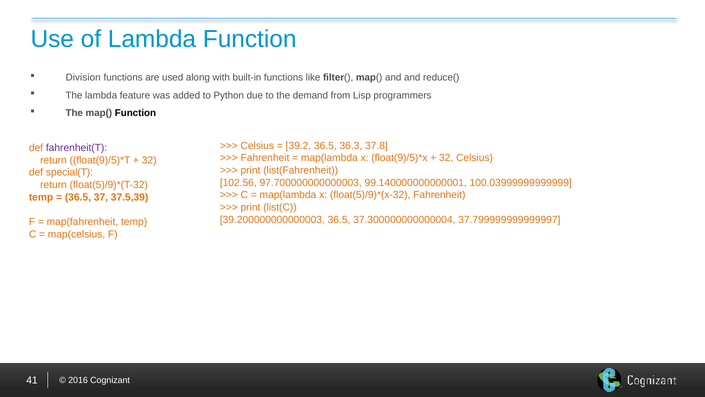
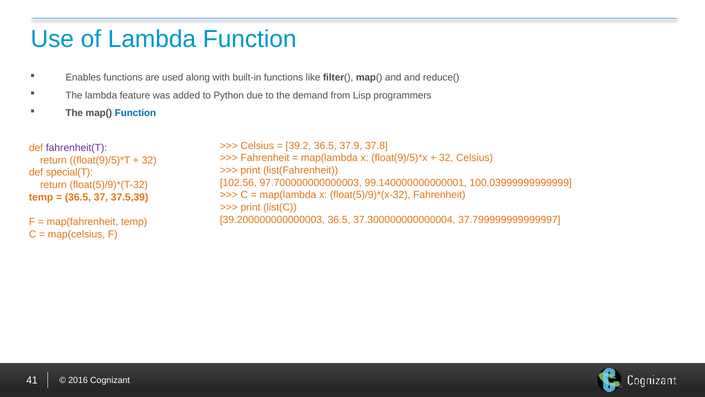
Division: Division -> Enables (83, 78)
Function colour: black -> blue (135, 113)
36.3: 36.3 -> 37.9 (351, 146)
